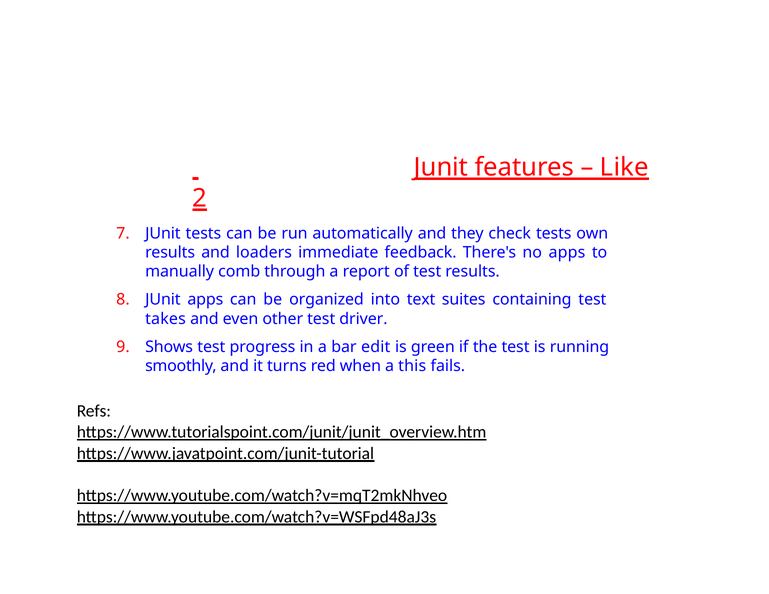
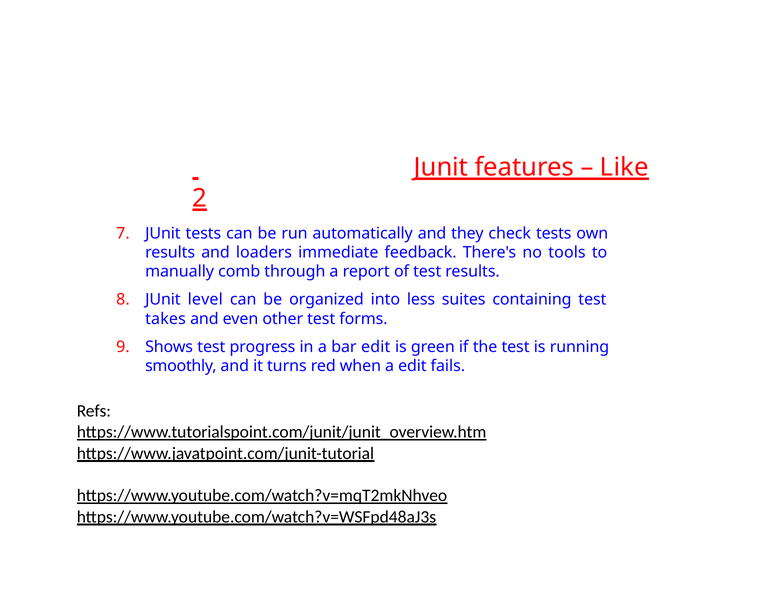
no apps: apps -> tools (567, 253)
JUnit apps: apps -> level (205, 300)
text: text -> less (421, 300)
driver: driver -> forms (363, 319)
a this: this -> edit (412, 366)
